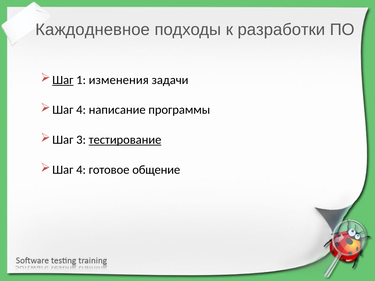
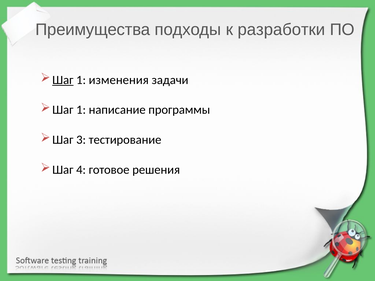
Каждодневное: Каждодневное -> Преимущества (93, 30)
4: 4 -> 1 (81, 110)
тестирование underline: present -> none (125, 140)
общение: общение -> решения (156, 170)
